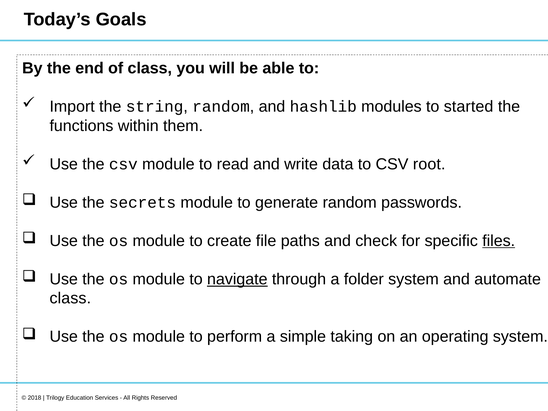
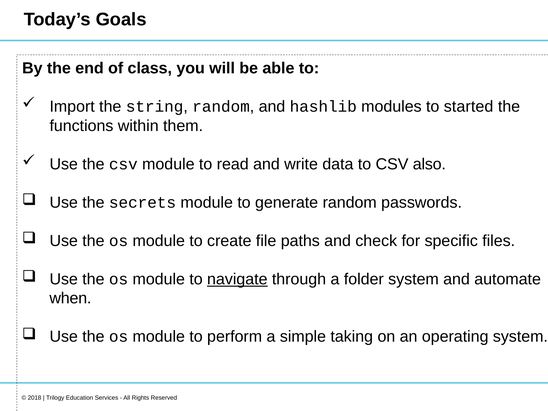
root: root -> also (429, 164)
files underline: present -> none (499, 241)
class: class -> when (70, 298)
